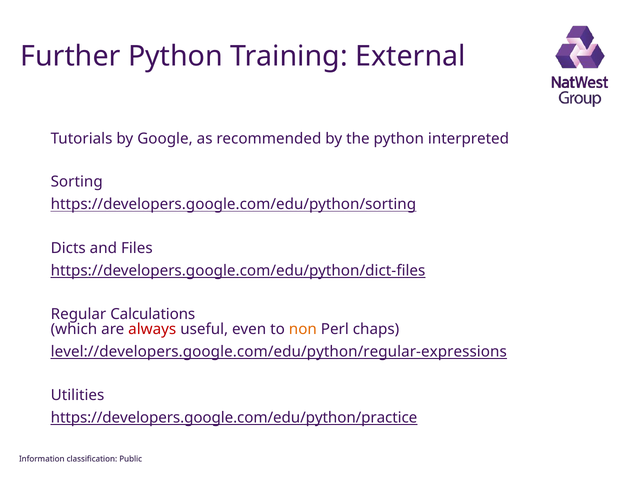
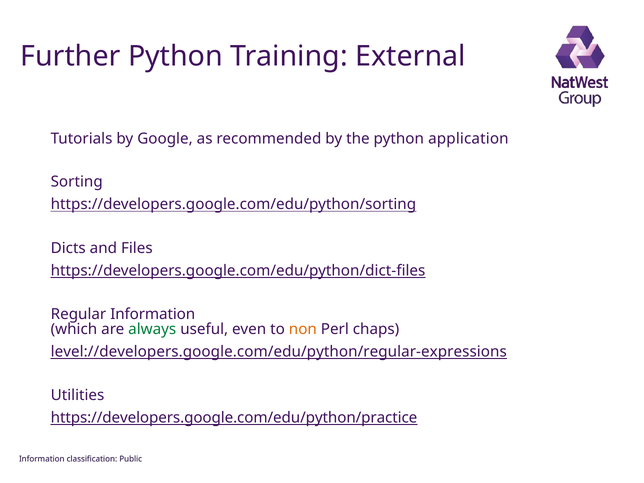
interpreted: interpreted -> application (468, 139)
Regular Calculations: Calculations -> Information (153, 314)
always colour: red -> green (152, 329)
